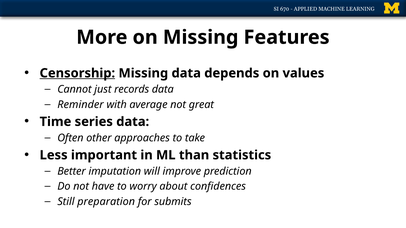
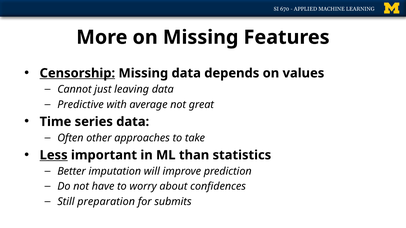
records: records -> leaving (132, 90)
Reminder: Reminder -> Predictive (81, 105)
Less underline: none -> present (54, 155)
